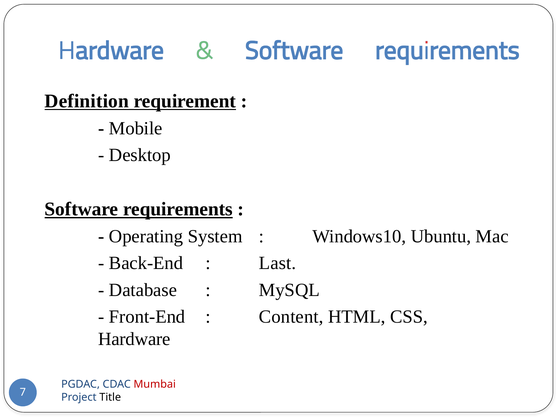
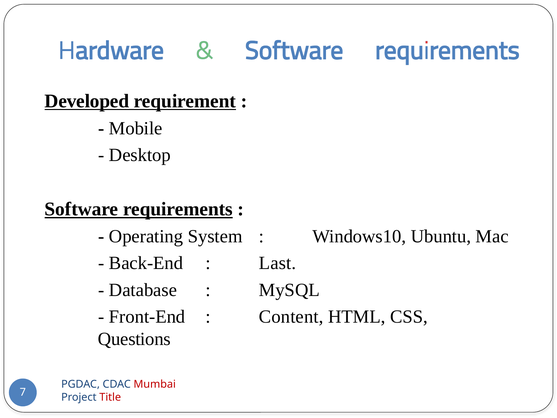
Definition: Definition -> Developed (87, 101)
Hardware: Hardware -> Questions (134, 339)
Title colour: black -> red (110, 397)
